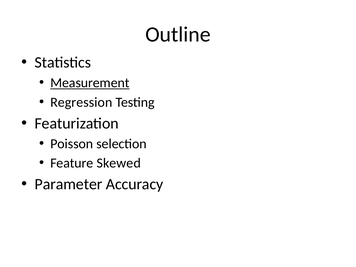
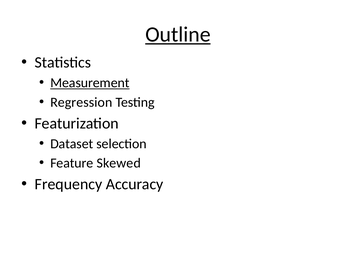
Outline underline: none -> present (178, 34)
Poisson: Poisson -> Dataset (72, 144)
Parameter: Parameter -> Frequency (68, 184)
